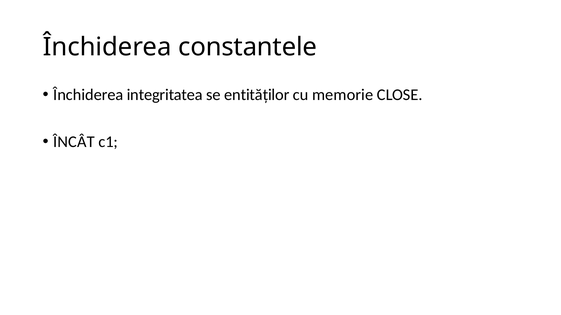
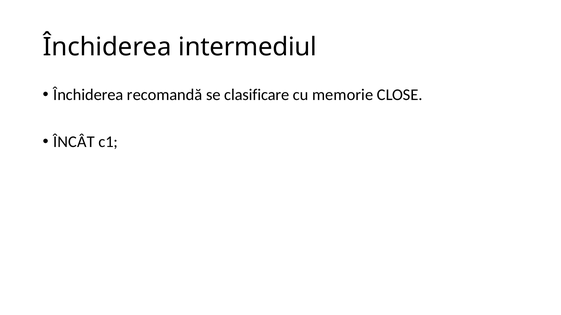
constantele: constantele -> intermediul (248, 47)
integritatea: integritatea -> recomandă (165, 95)
entităţilor: entităţilor -> clasificare (257, 95)
